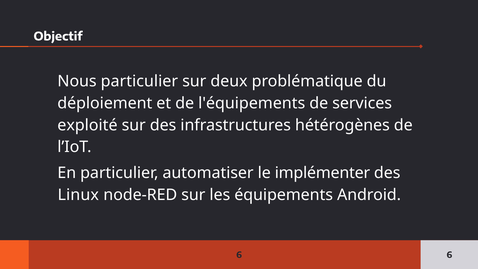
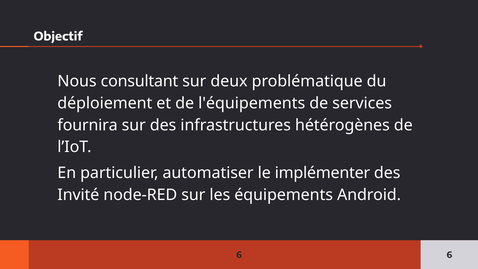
Nous particulier: particulier -> consultant (140, 81)
exploité: exploité -> fournira (88, 125)
Linux: Linux -> Invité (78, 195)
